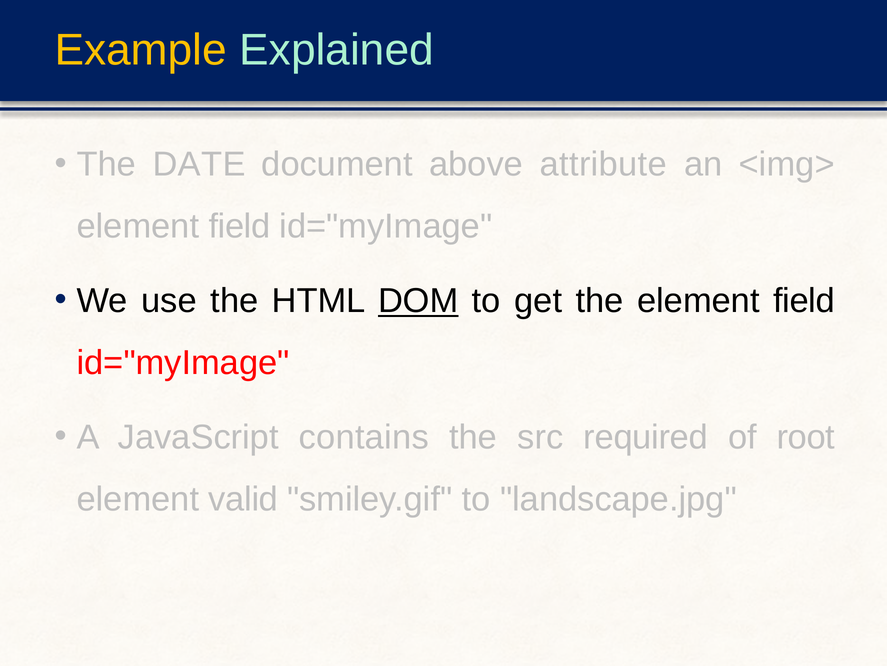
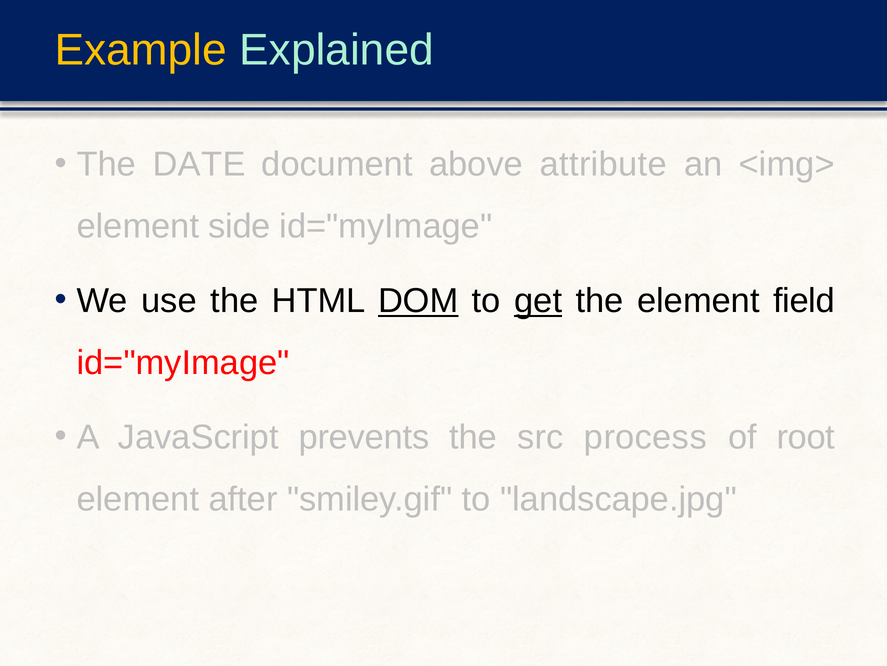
field: field -> side (239, 226)
get underline: none -> present (538, 301)
contains: contains -> prevents (364, 437)
required: required -> process (645, 437)
valid: valid -> after (243, 499)
